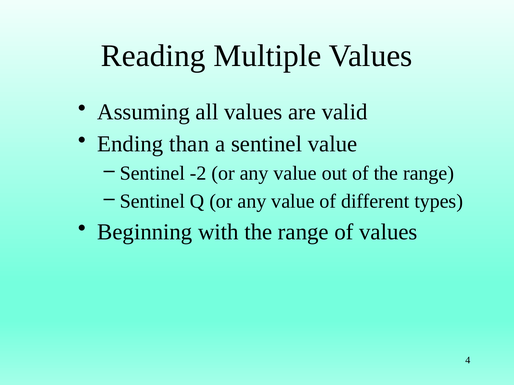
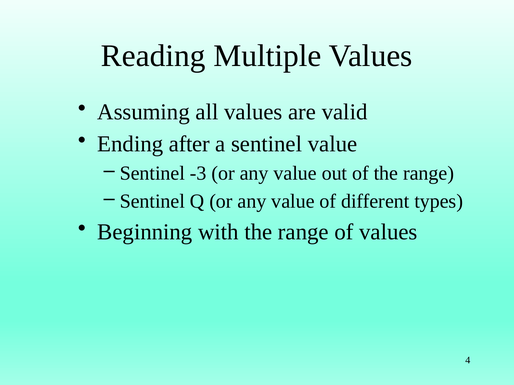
than: than -> after (189, 144)
-2: -2 -> -3 (198, 174)
